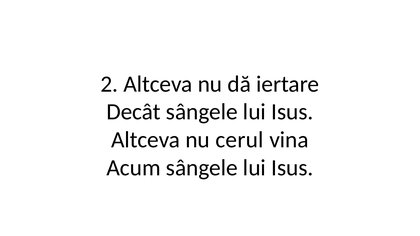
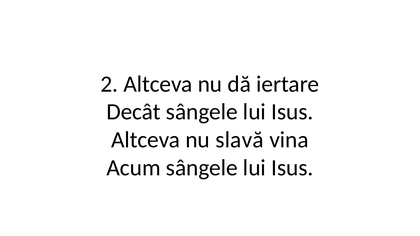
cerul: cerul -> slavă (239, 140)
